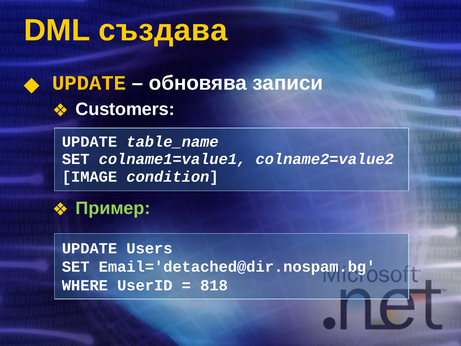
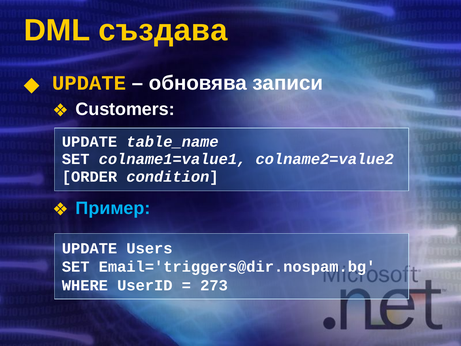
IMAGE: IMAGE -> ORDER (90, 177)
Пример colour: light green -> light blue (113, 208)
Email='detached@dir.nospam.bg: Email='detached@dir.nospam.bg -> Email='triggers@dir.nospam.bg (237, 267)
818: 818 -> 273 (214, 285)
